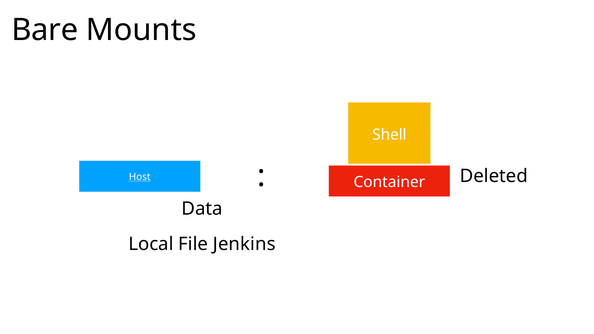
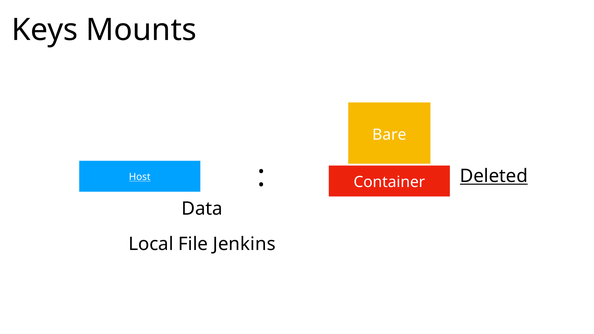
Bare: Bare -> Keys (45, 30)
Shell: Shell -> Bare (389, 135)
Deleted underline: none -> present (494, 176)
